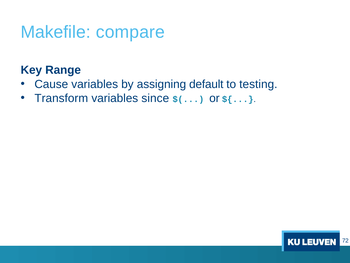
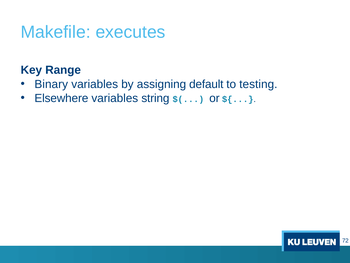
compare: compare -> executes (131, 32)
Cause: Cause -> Binary (51, 84)
Transform: Transform -> Elsewhere (61, 98)
since: since -> string (155, 98)
